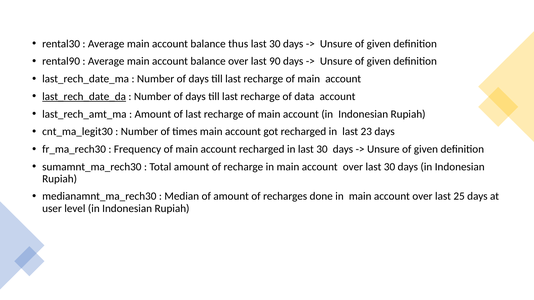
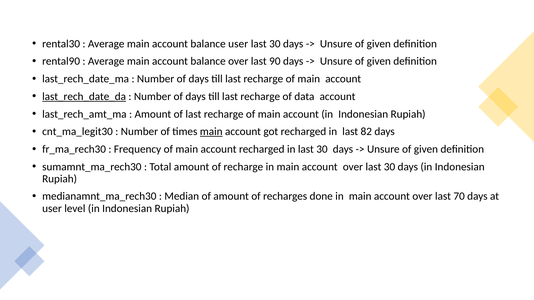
balance thus: thus -> user (238, 44)
main underline: none -> present (211, 132)
23: 23 -> 82 (366, 132)
25: 25 -> 70 (459, 197)
